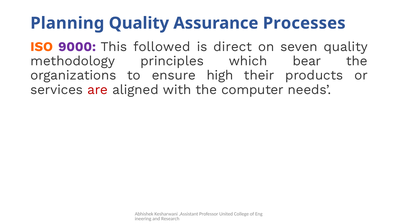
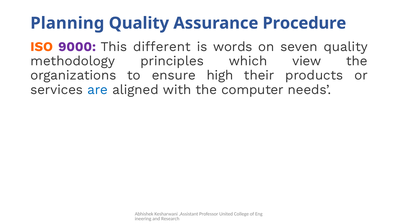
Processes: Processes -> Procedure (304, 23)
followed: followed -> different (162, 47)
direct: direct -> words (233, 47)
bear: bear -> view (307, 61)
are colour: red -> blue (98, 90)
